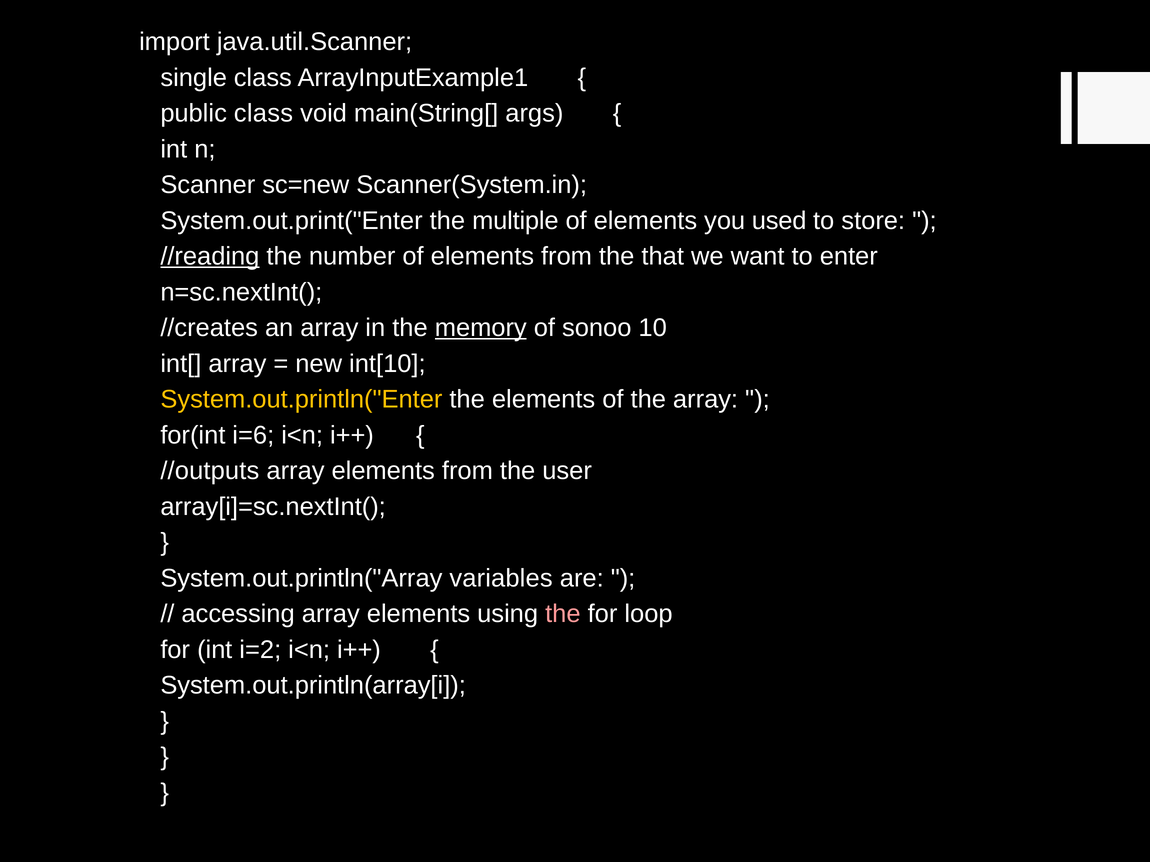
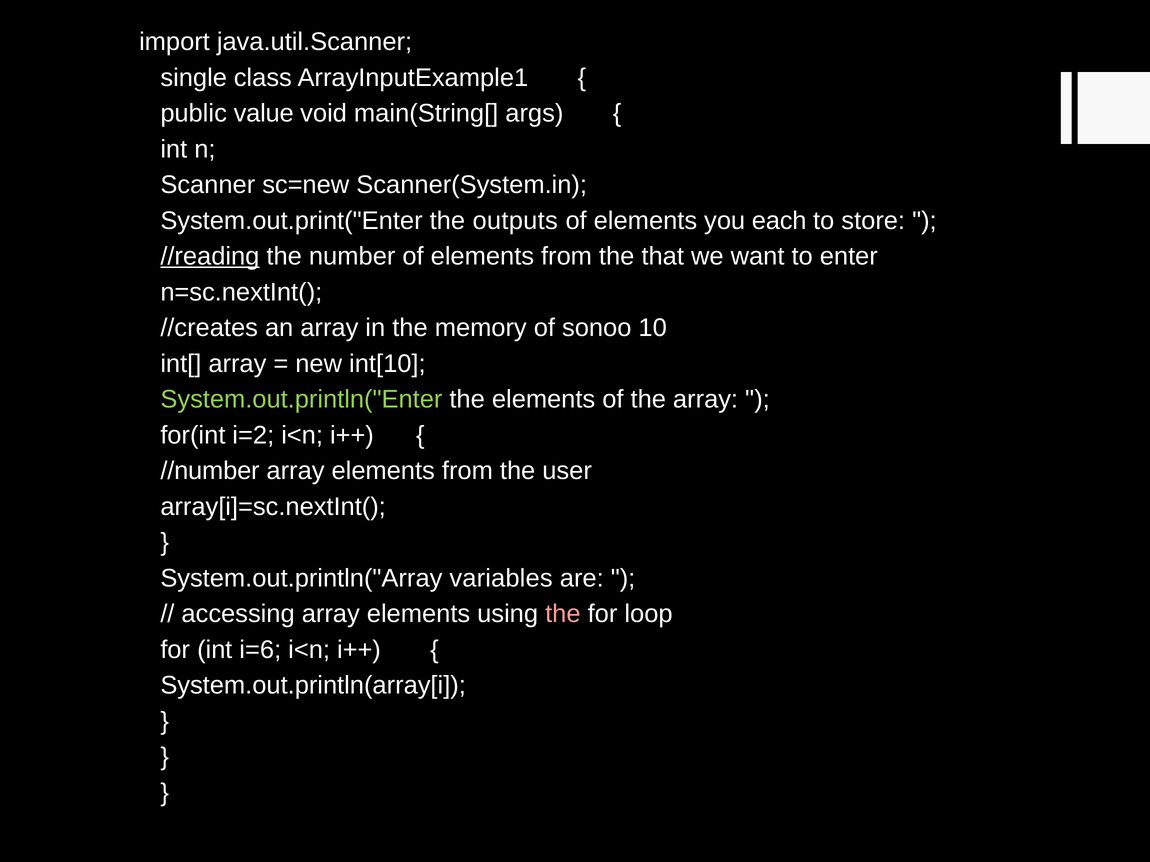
public class: class -> value (264, 114)
multiple: multiple -> outputs (515, 221)
used: used -> each (779, 221)
memory underline: present -> none (481, 328)
System.out.println("Enter colour: yellow -> light green (301, 400)
i=6: i=6 -> i=2 (253, 435)
//outputs: //outputs -> //number (210, 471)
i=2: i=2 -> i=6 (260, 650)
